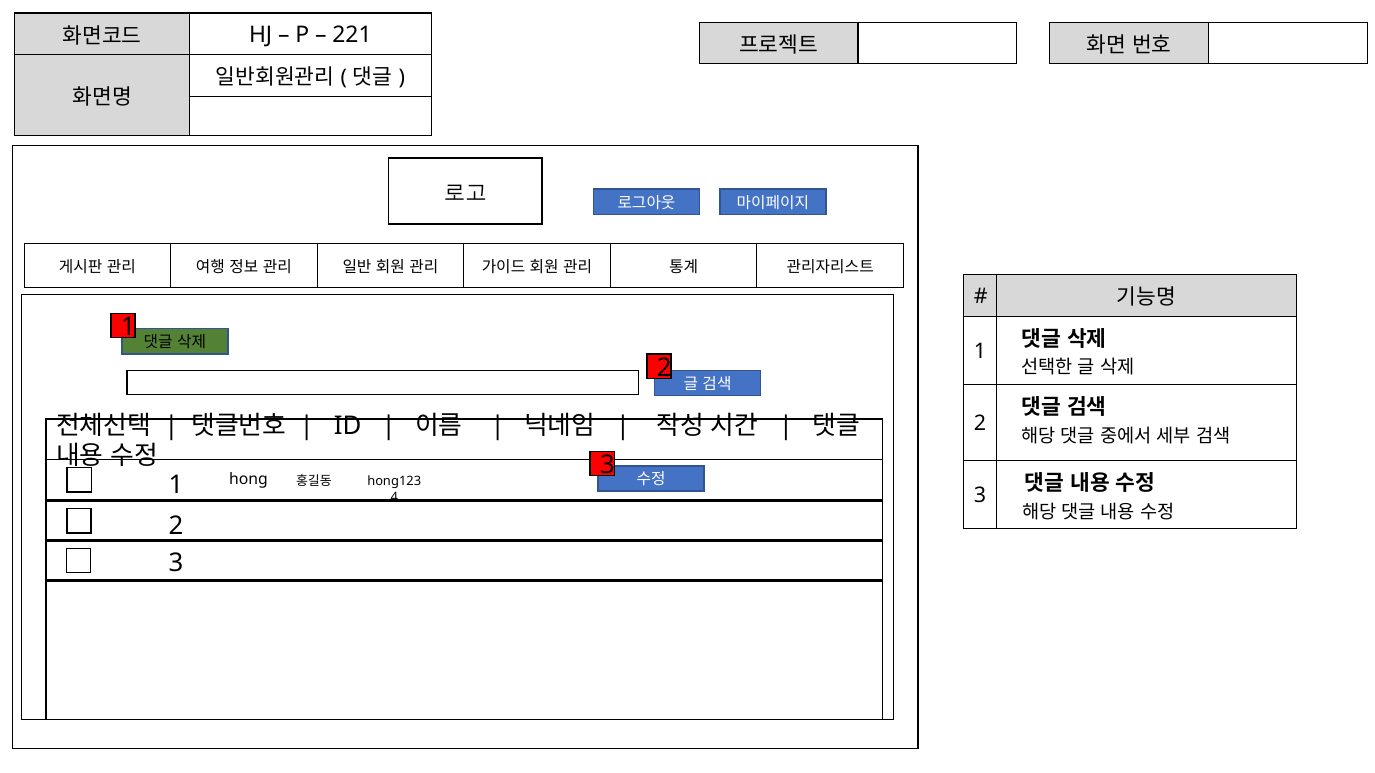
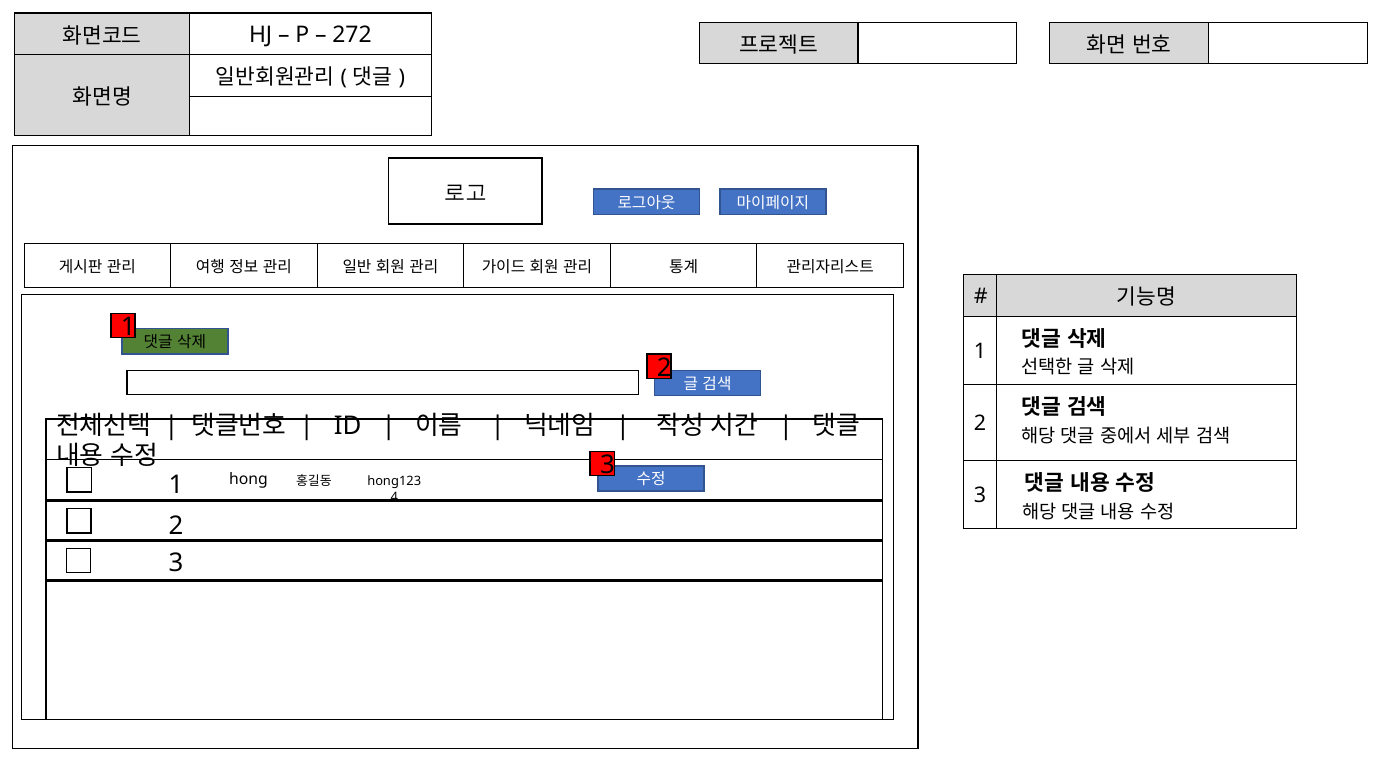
221: 221 -> 272 (352, 35)
